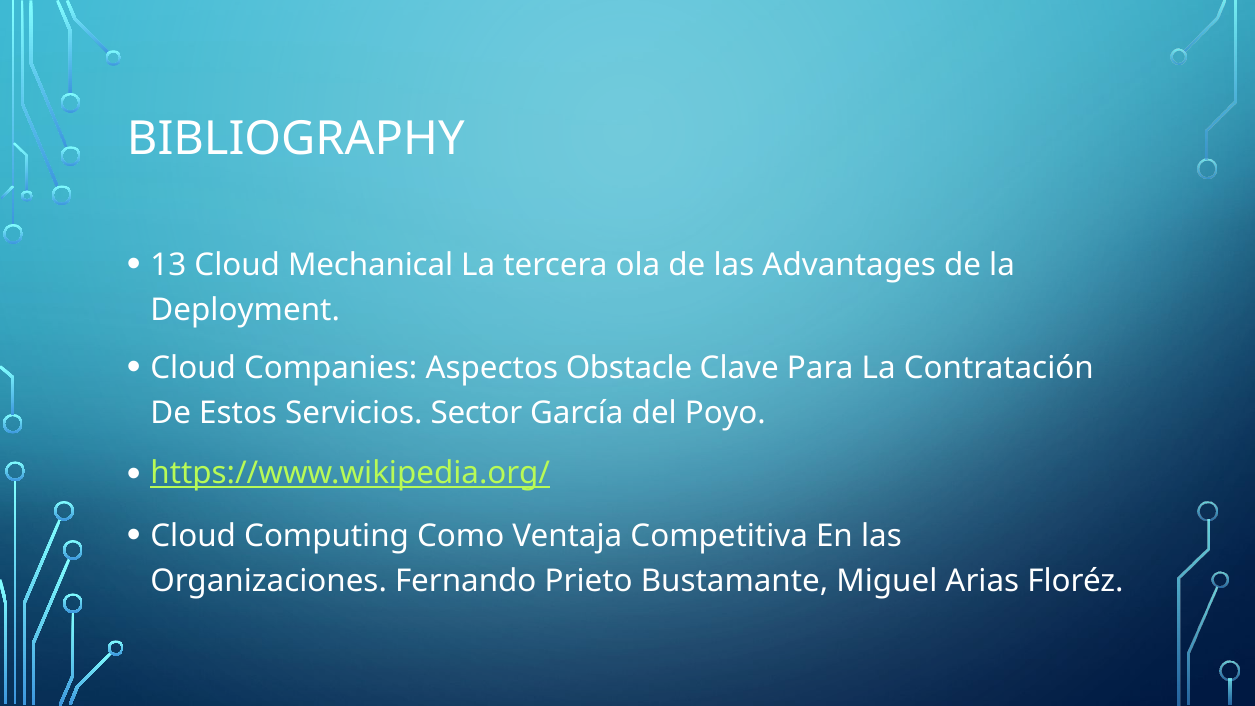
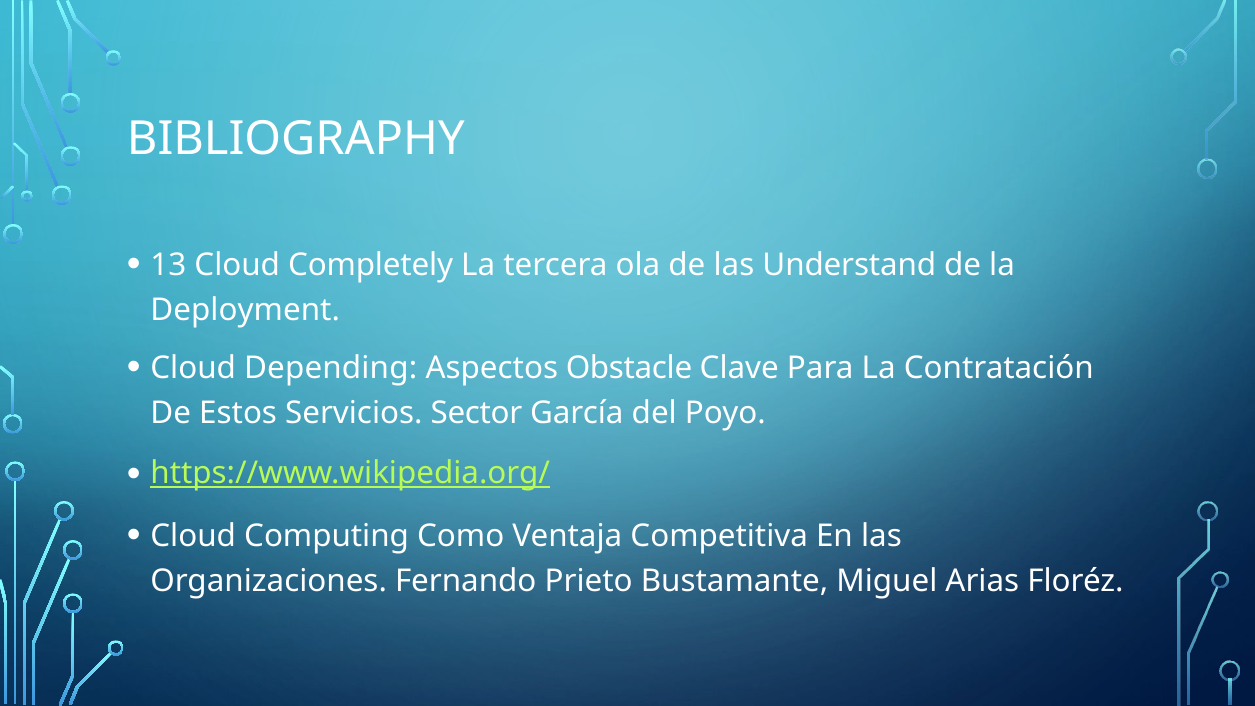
Mechanical: Mechanical -> Completely (371, 265)
Advantages: Advantages -> Understand (849, 265)
Companies: Companies -> Depending (331, 368)
